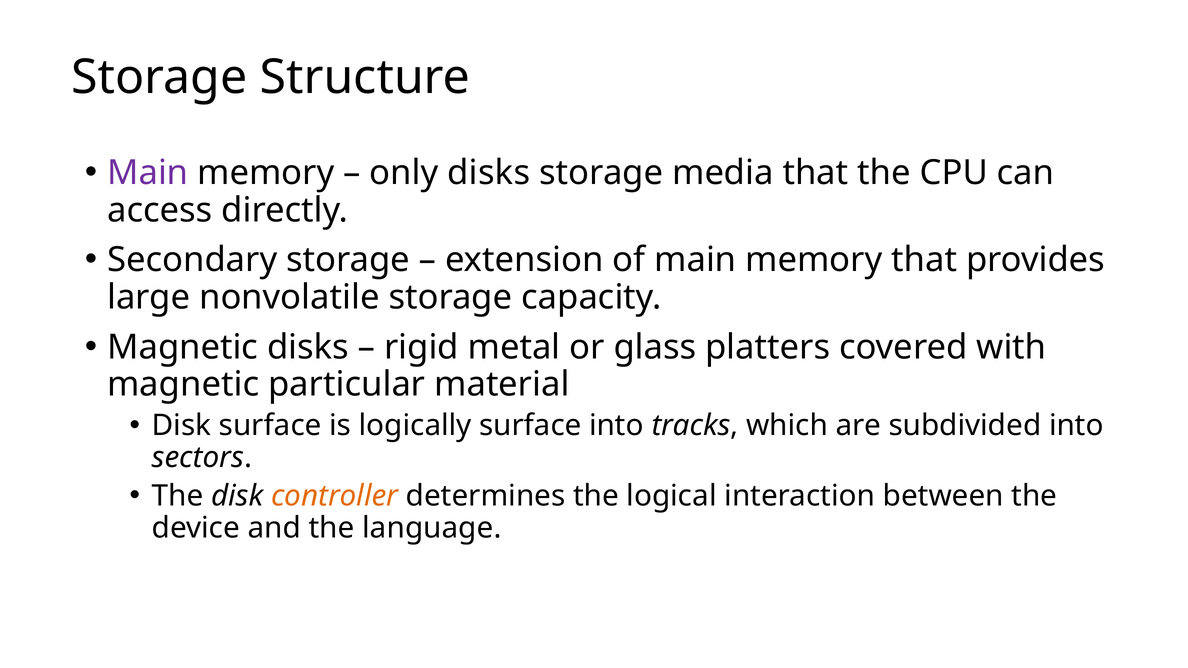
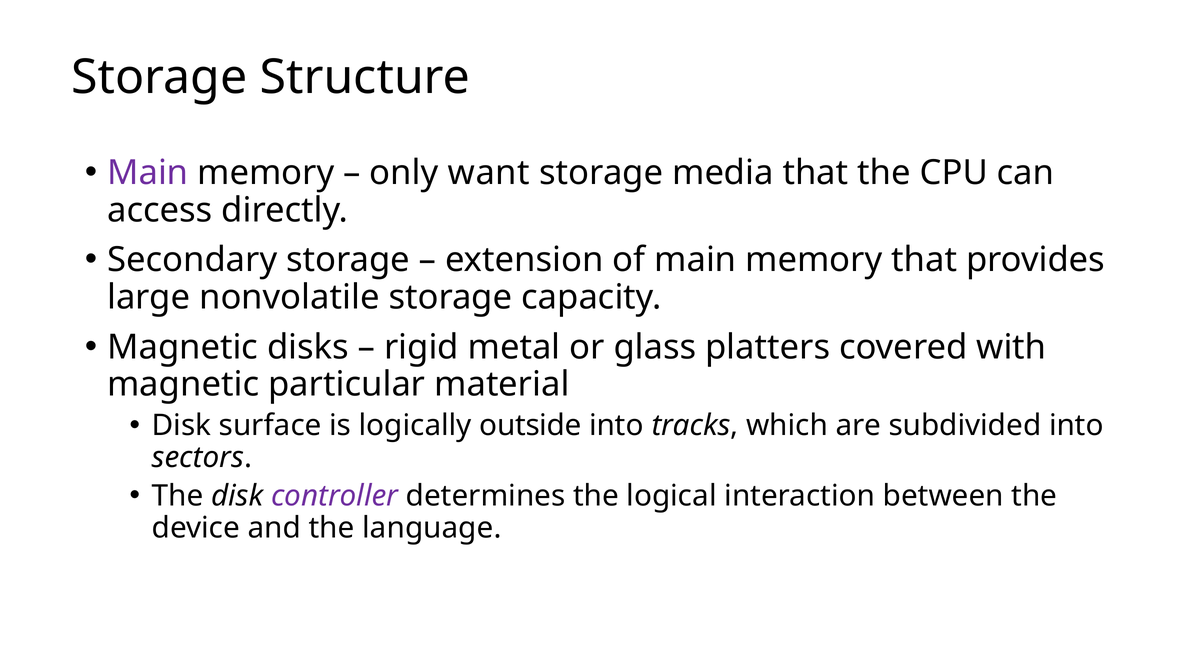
only disks: disks -> want (489, 173)
logically surface: surface -> outside (530, 426)
controller colour: orange -> purple (335, 496)
